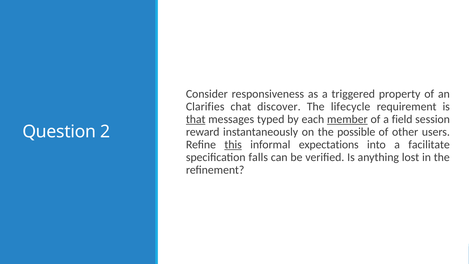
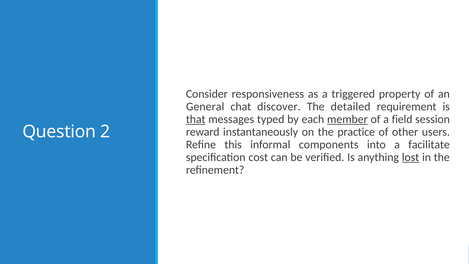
Clarifies: Clarifies -> General (205, 107)
lifecycle: lifecycle -> detailed (351, 107)
possible: possible -> practice (356, 132)
this underline: present -> none (233, 144)
expectations: expectations -> components (329, 144)
falls: falls -> cost (258, 157)
lost underline: none -> present (411, 157)
